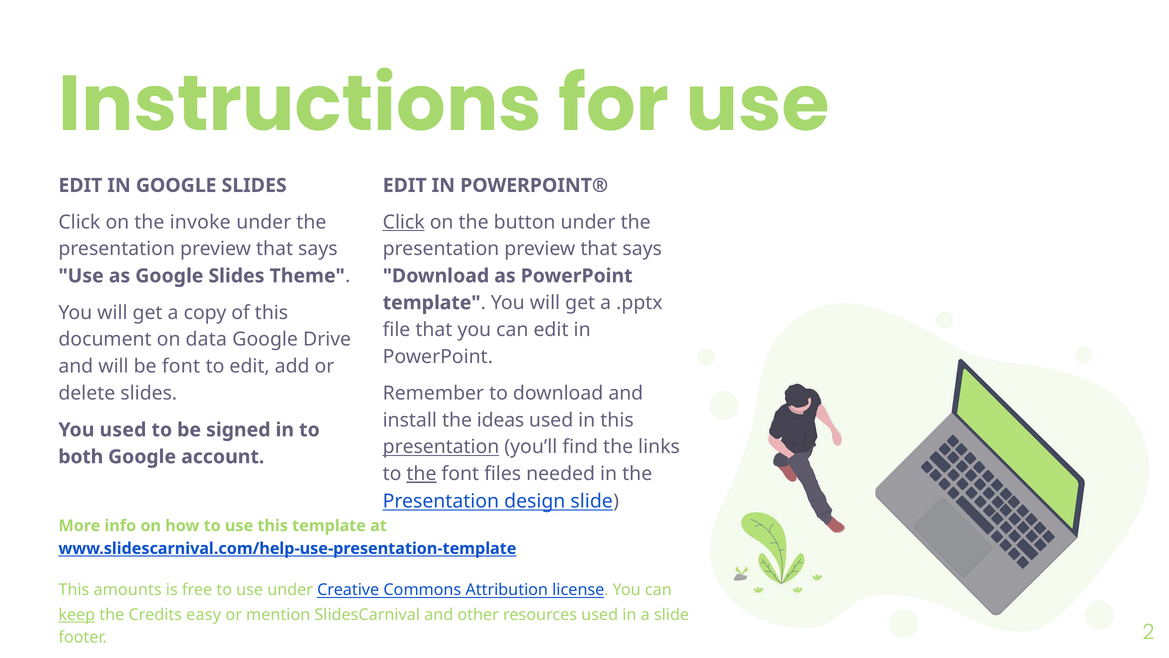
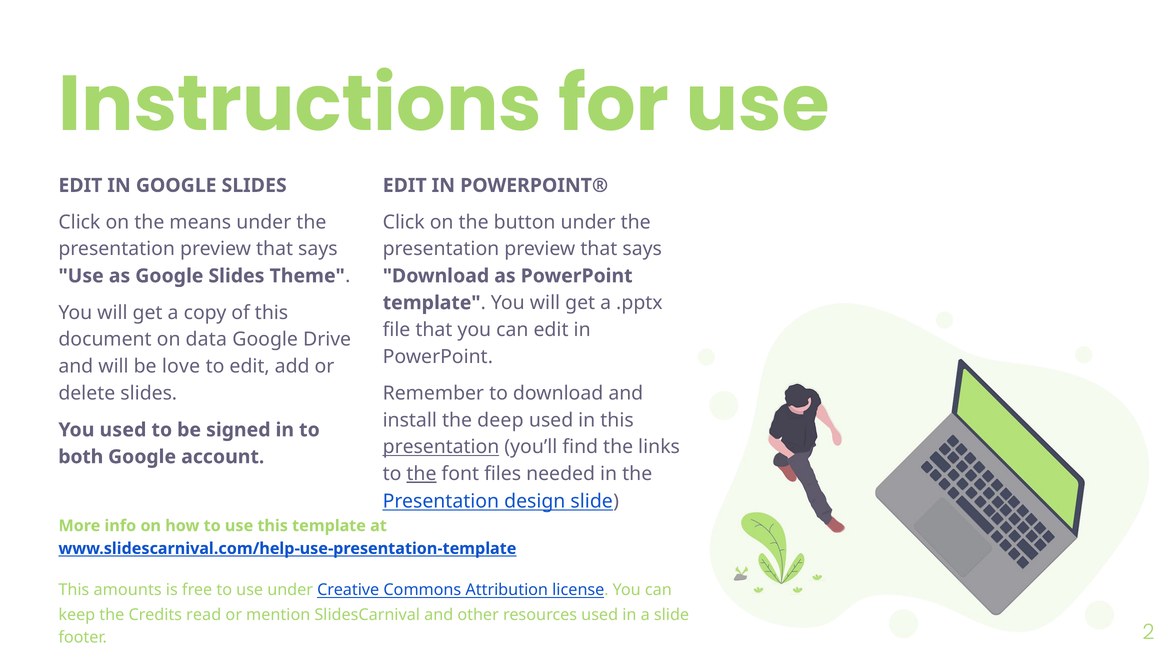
invoke: invoke -> means (200, 222)
Click underline: present -> none (404, 222)
be font: font -> love (181, 366)
ideas: ideas -> deep (500, 420)
keep underline: present -> none (77, 615)
easy: easy -> read (204, 615)
